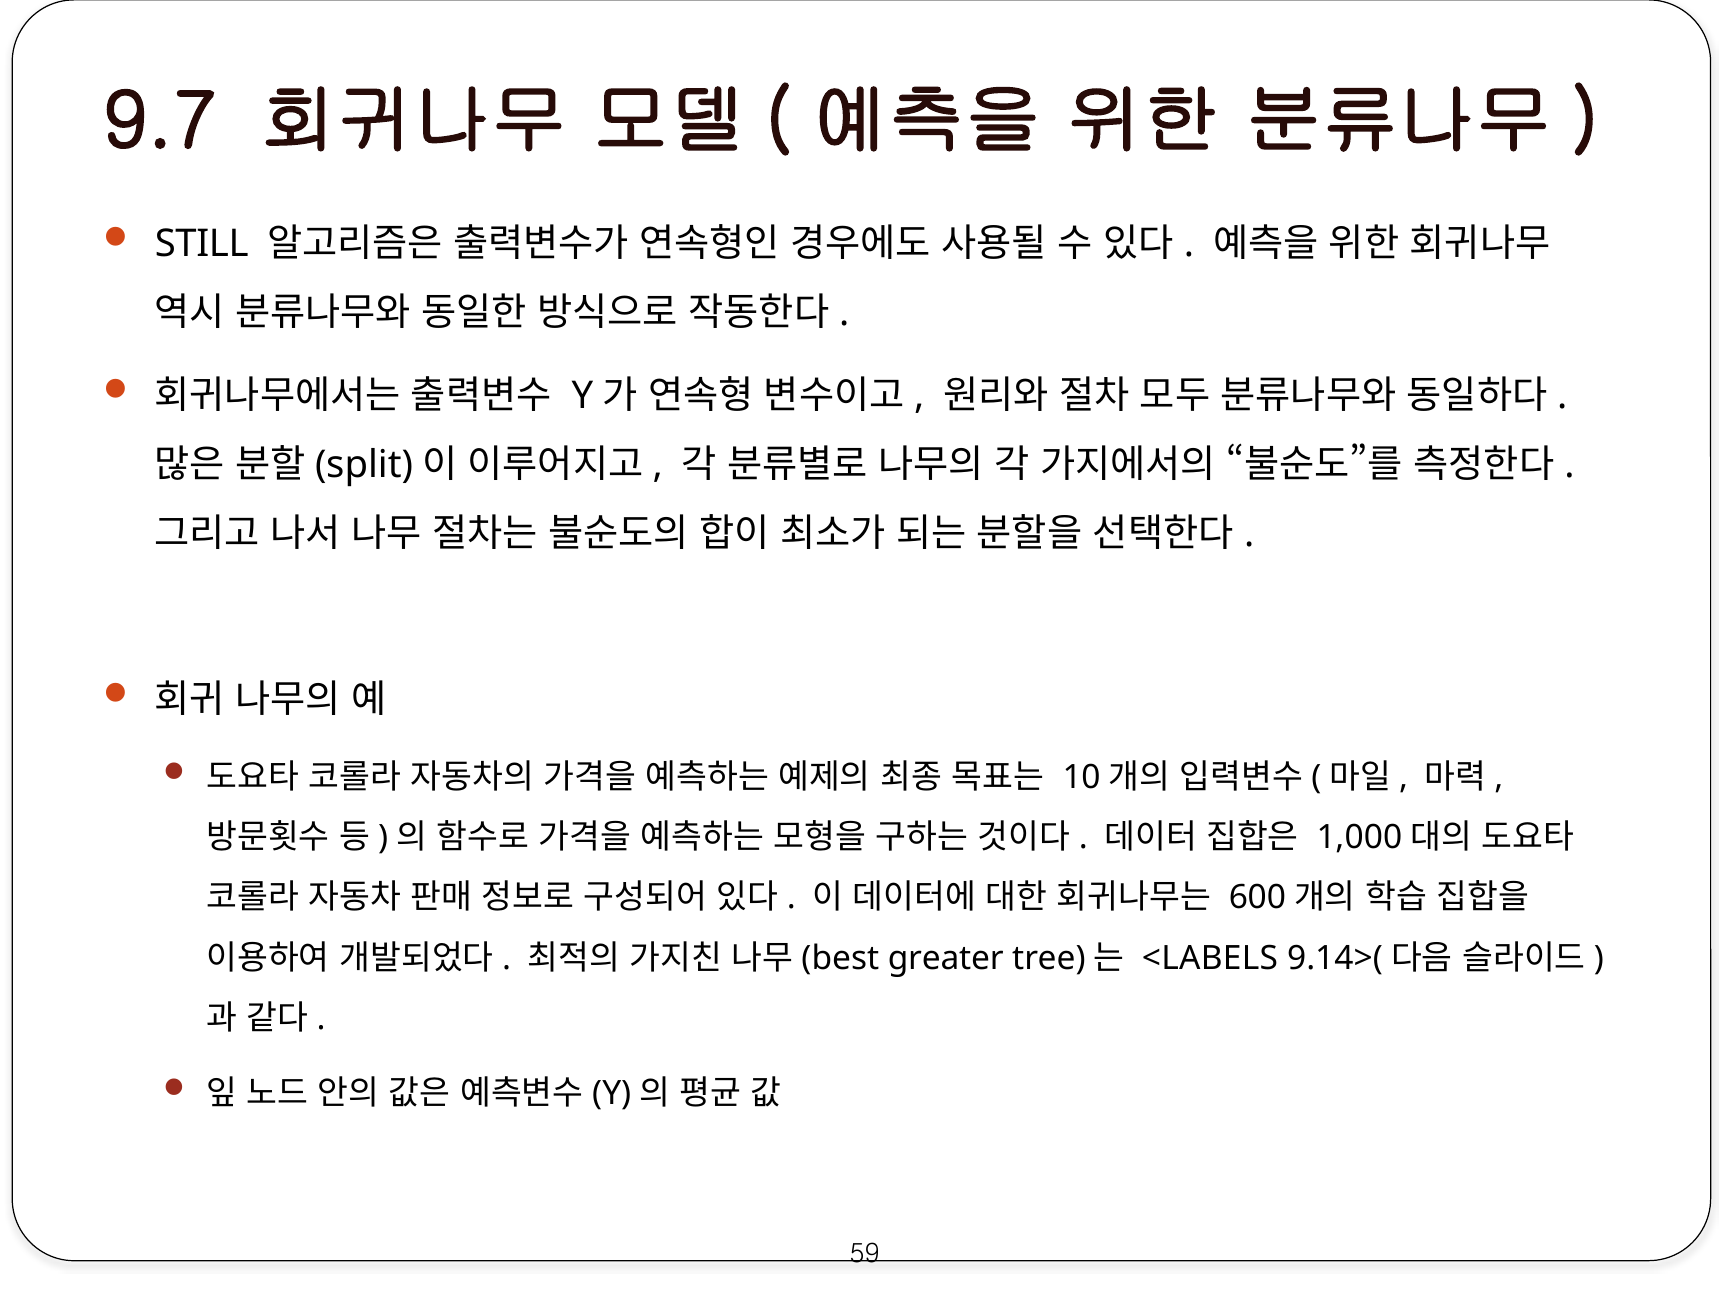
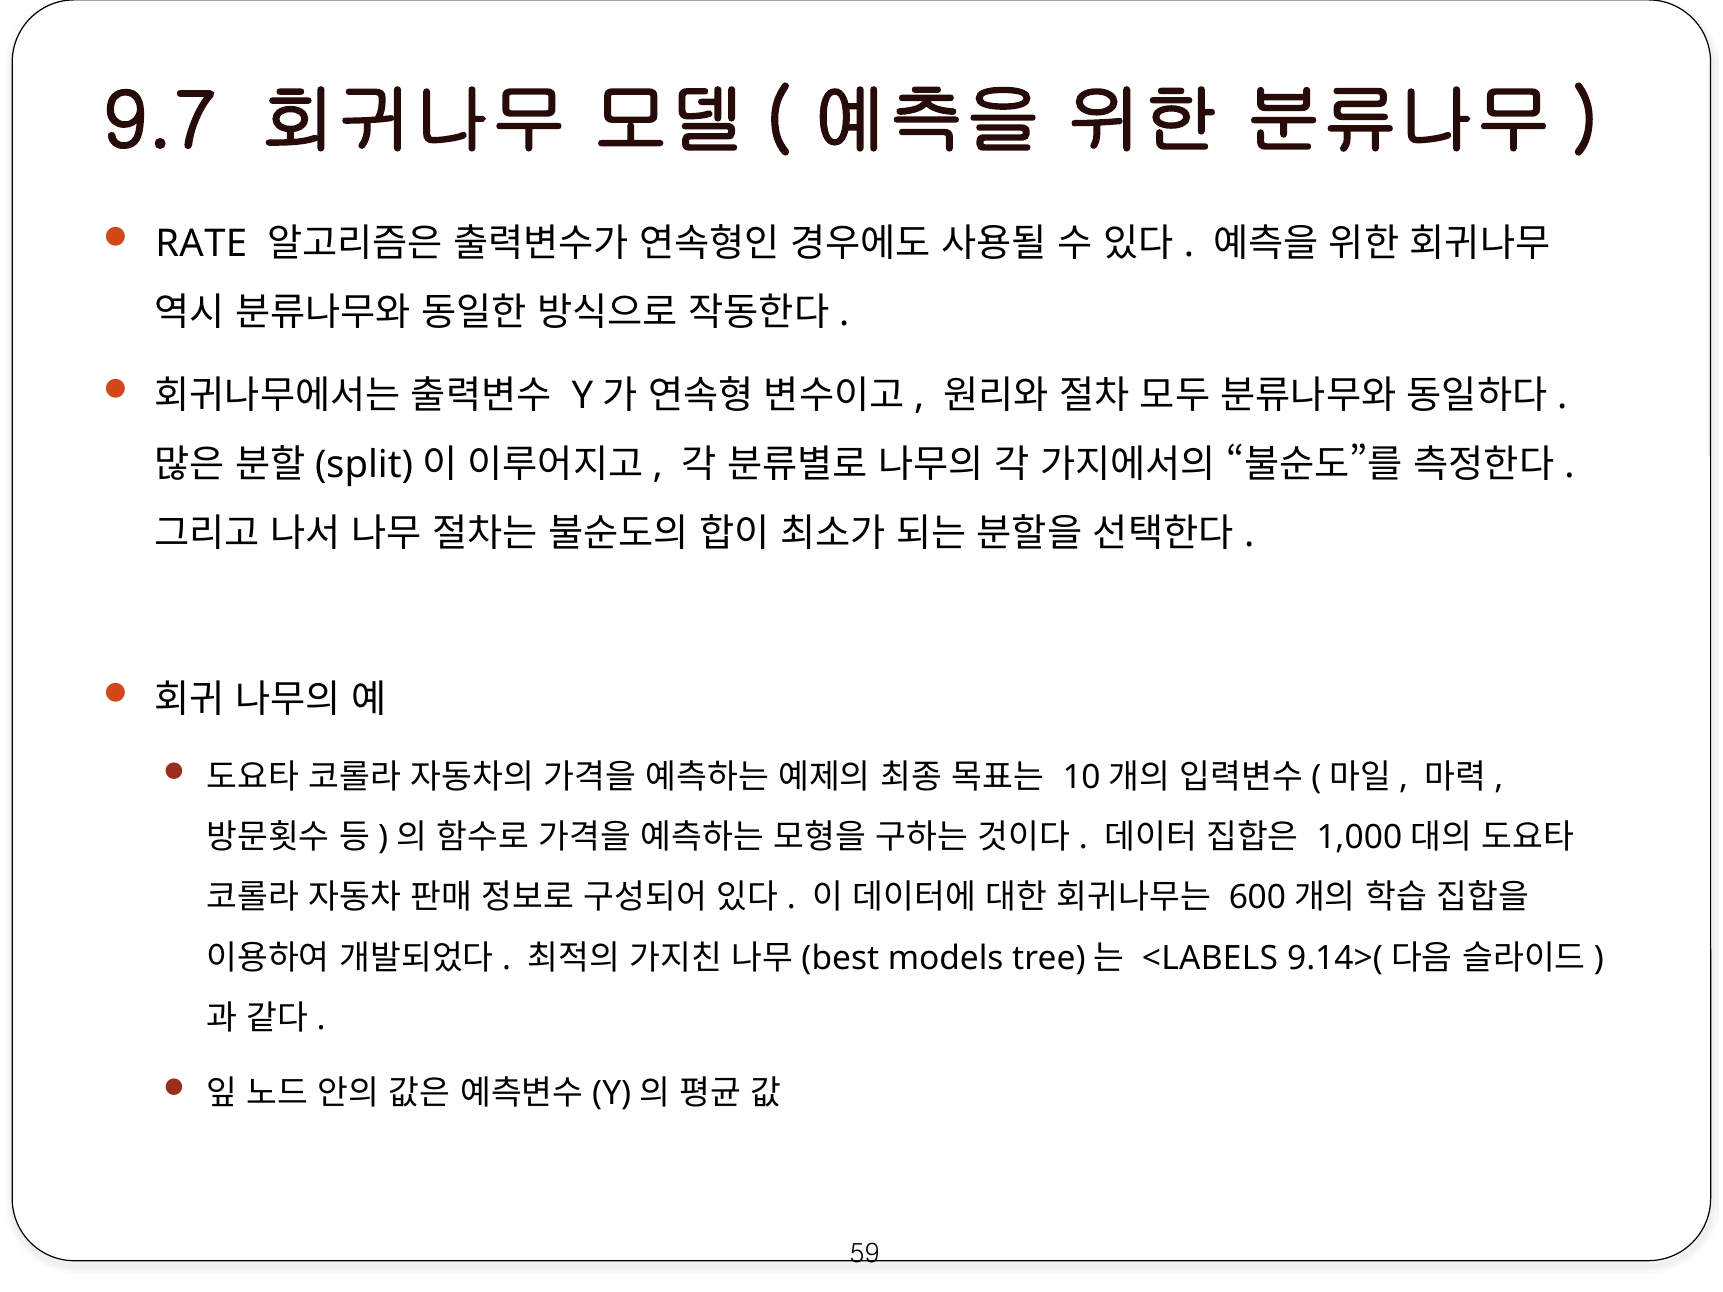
STILL: STILL -> RATE (201, 244)
greater: greater -> models (946, 958)
